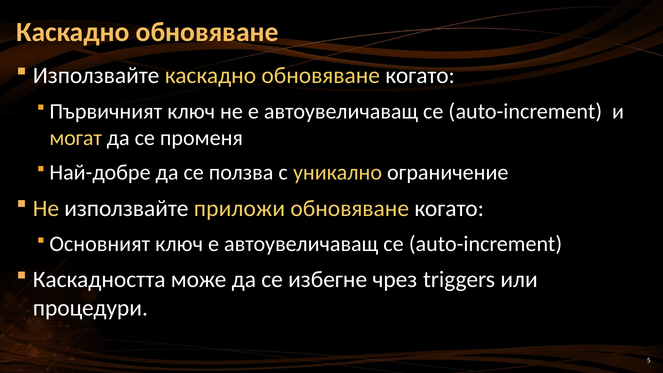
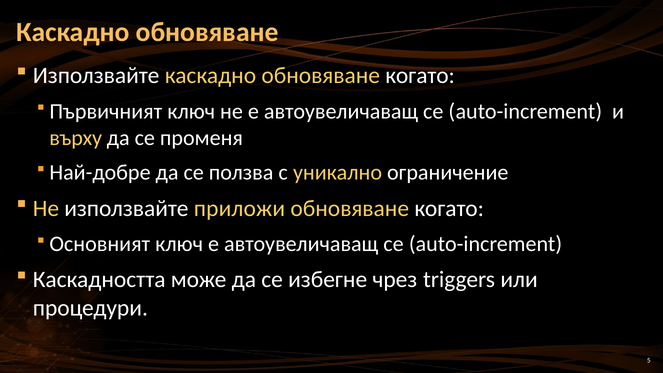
могат: могат -> върху (76, 138)
